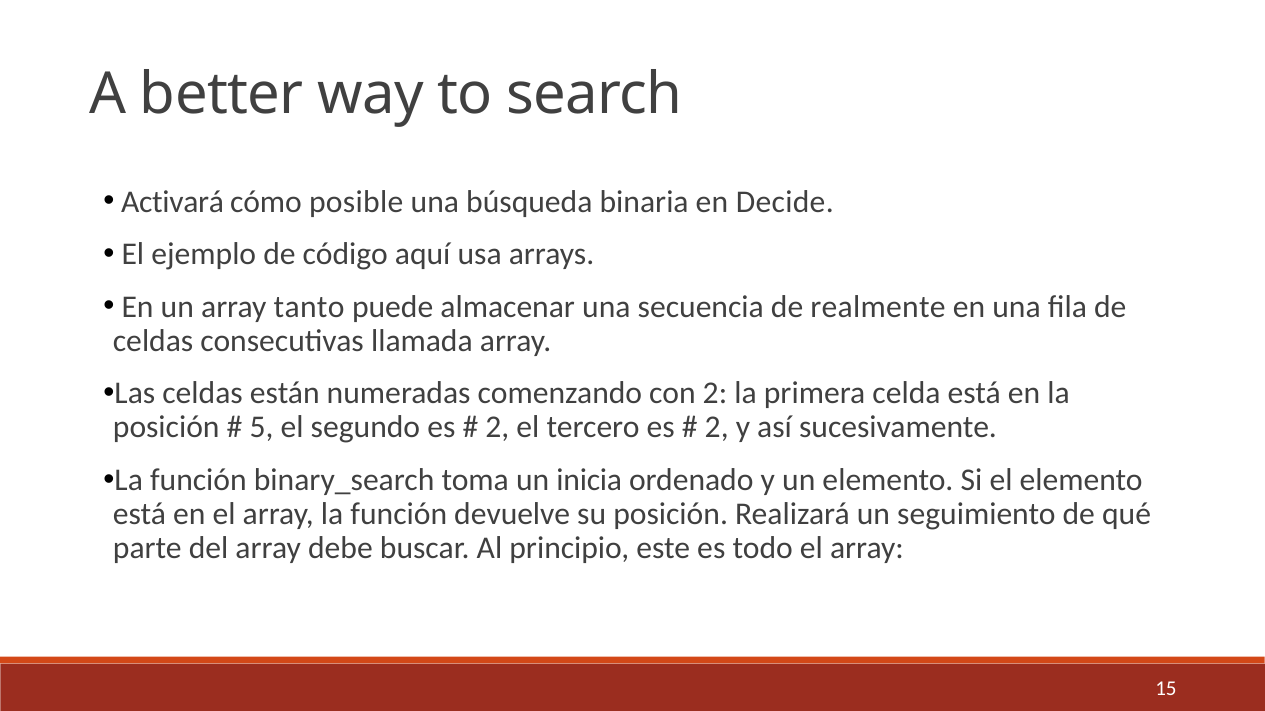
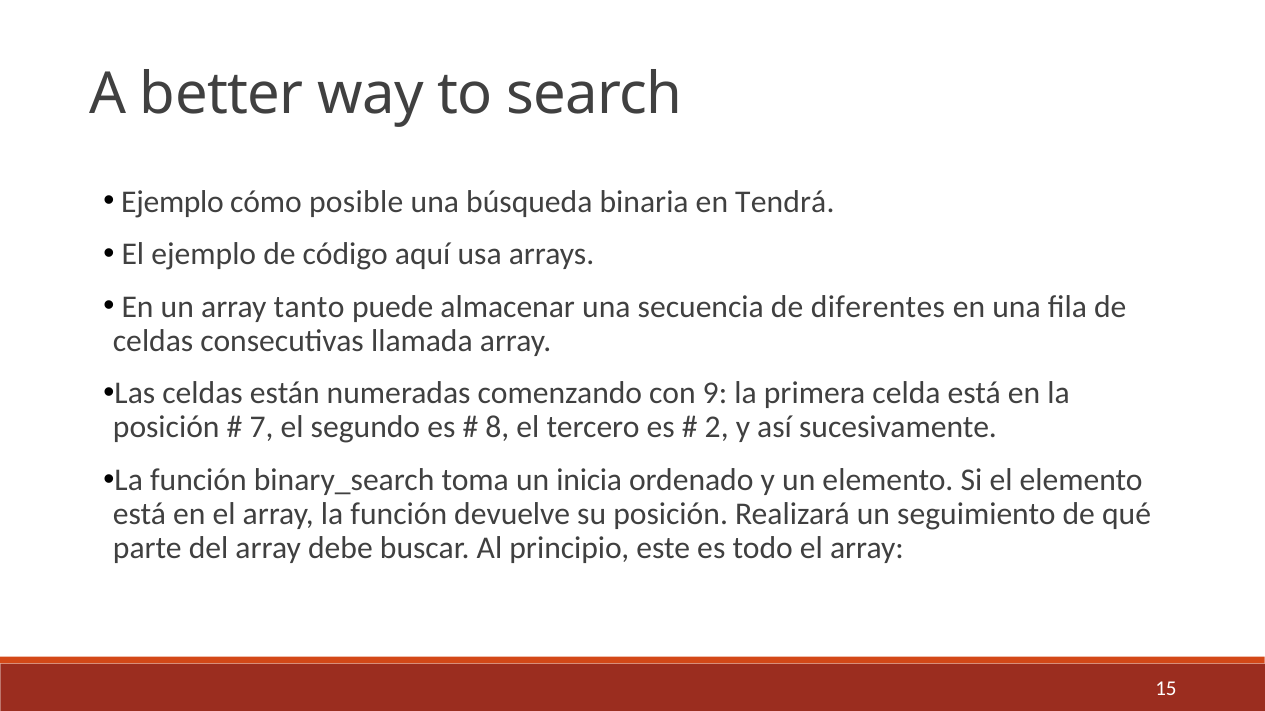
Activará: Activará -> Ejemplo (173, 202)
Decide: Decide -> Tendrá (785, 202)
realmente: realmente -> diferentes (878, 307)
con 2: 2 -> 9 (715, 394)
5: 5 -> 7 (262, 428)
2: 2 -> 8 (497, 428)
